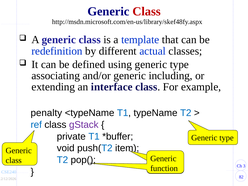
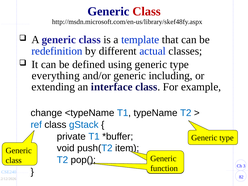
associating: associating -> everything (56, 76)
penalty: penalty -> change (46, 113)
gStack colour: purple -> blue (84, 125)
